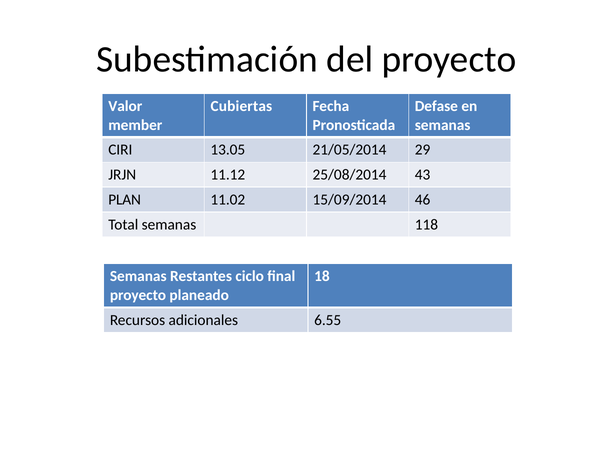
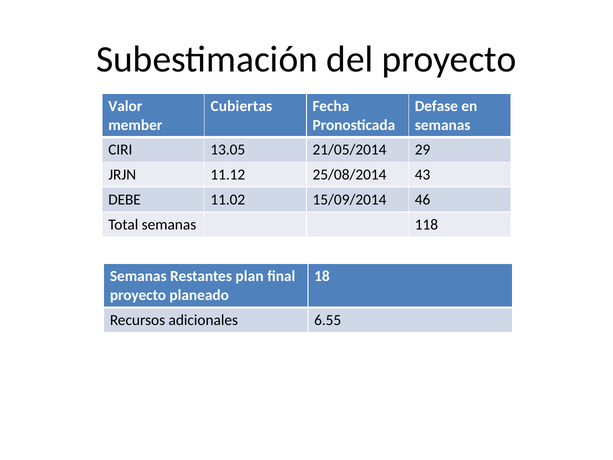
PLAN: PLAN -> DEBE (125, 200)
ciclo: ciclo -> plan (250, 276)
